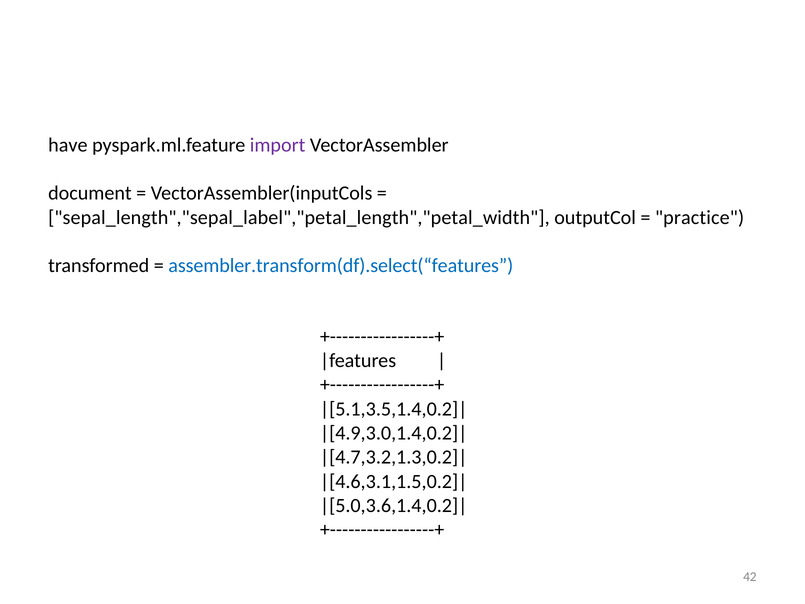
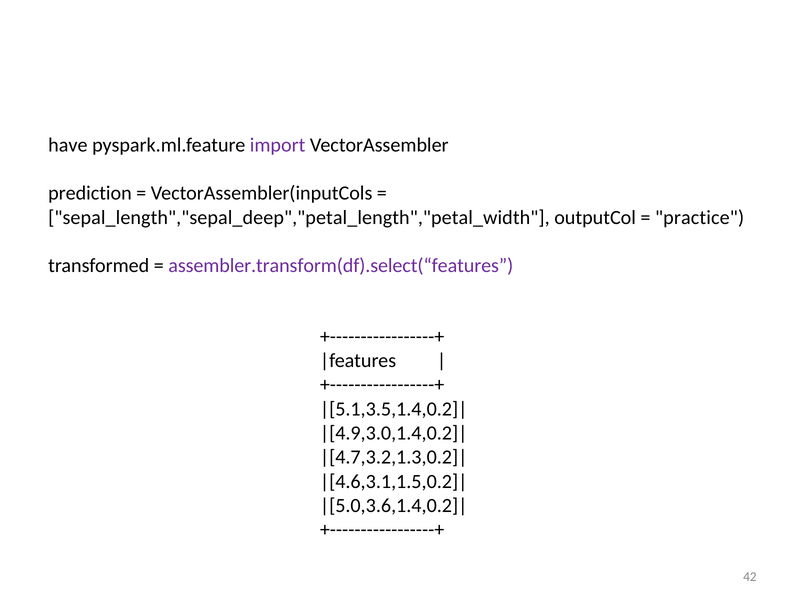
document: document -> prediction (90, 193)
sepal_length","sepal_label","petal_length","petal_width: sepal_length","sepal_label","petal_length","petal_width -> sepal_length","sepal_deep","petal_length","petal_width (299, 217)
assembler.transform(df).select(“features colour: blue -> purple (341, 266)
